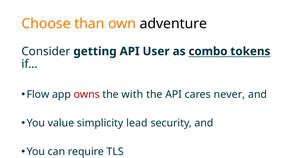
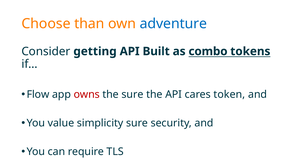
adventure colour: black -> blue (173, 24)
User: User -> Built (156, 51)
the with: with -> sure (132, 95)
never: never -> token (229, 95)
simplicity lead: lead -> sure (137, 123)
